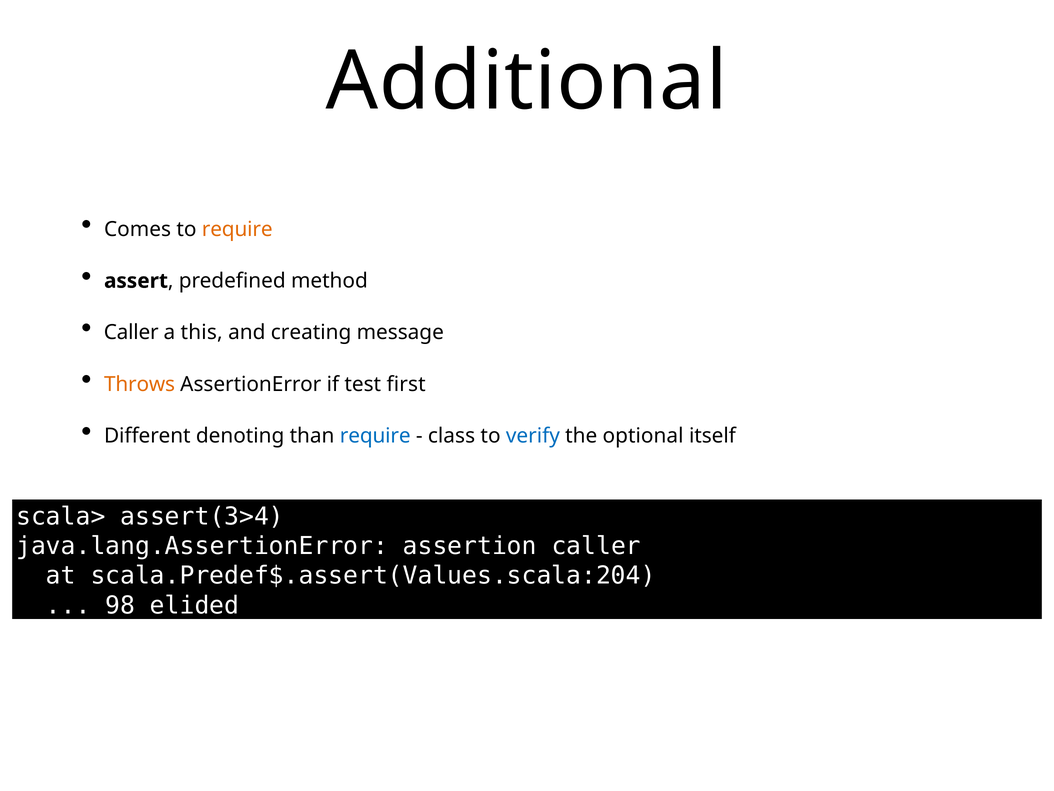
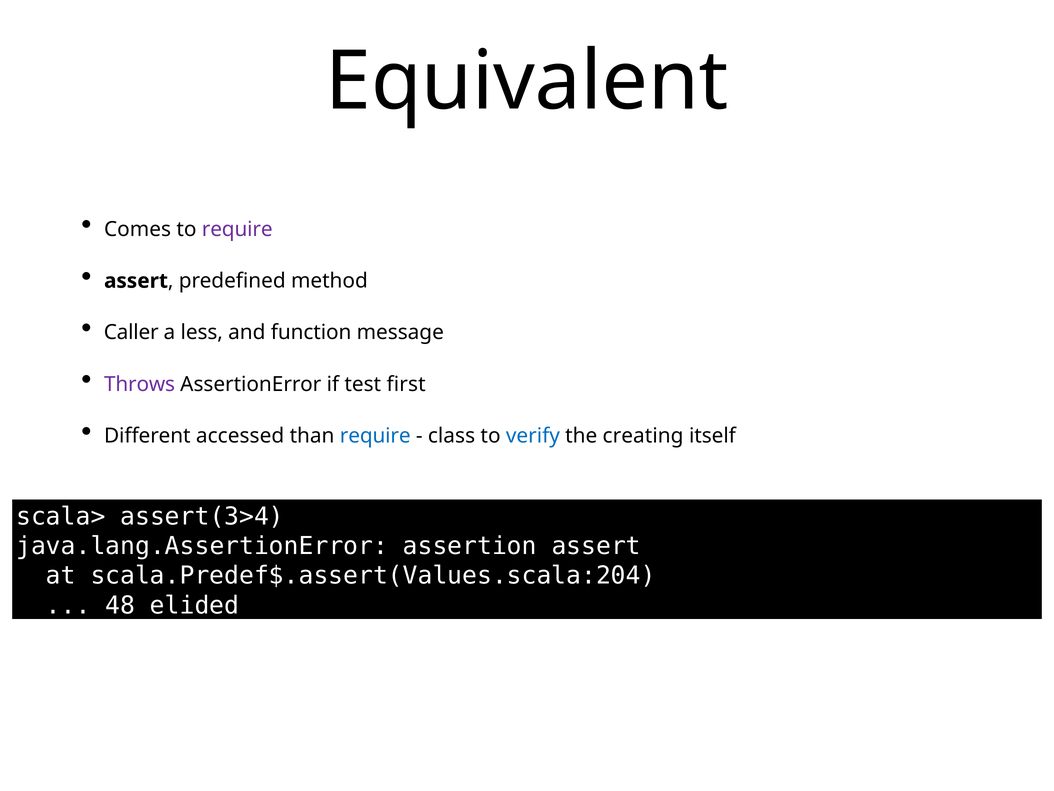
Additional: Additional -> Equivalent (527, 81)
require colour: orange -> purple (237, 229)
this: this -> less (202, 332)
creating: creating -> function (311, 332)
Throws colour: orange -> purple (140, 384)
denoting: denoting -> accessed (240, 436)
optional: optional -> creating (643, 436)
assertion caller: caller -> assert (596, 546)
98: 98 -> 48 (120, 605)
